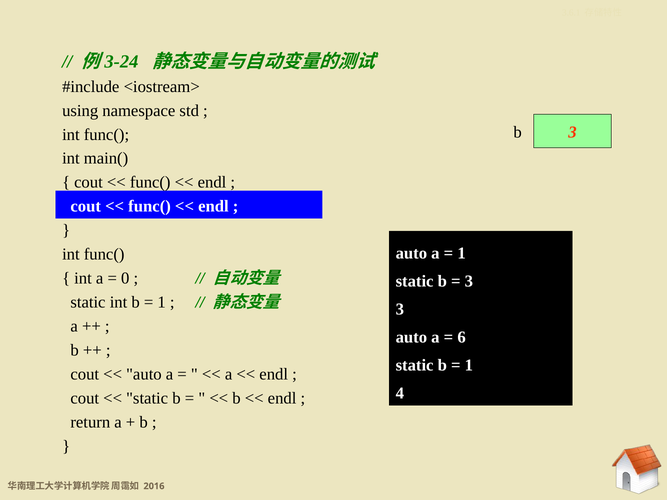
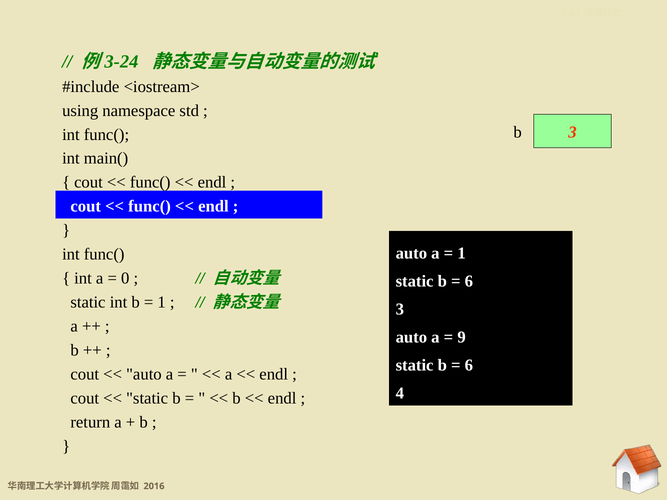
3: 3 -> 6 (469, 282)
6: 6 -> 9 (462, 338)
1: 1 -> 6 (469, 366)
